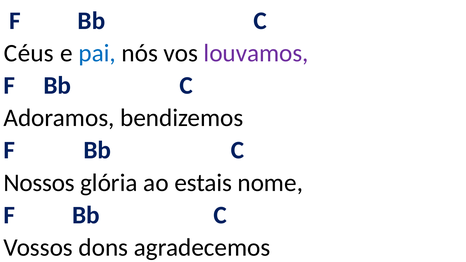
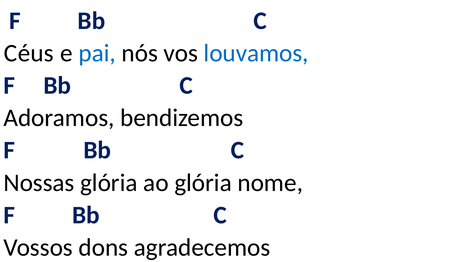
louvamos colour: purple -> blue (256, 53)
Nossos: Nossos -> Nossas (39, 183)
ao estais: estais -> glória (203, 183)
